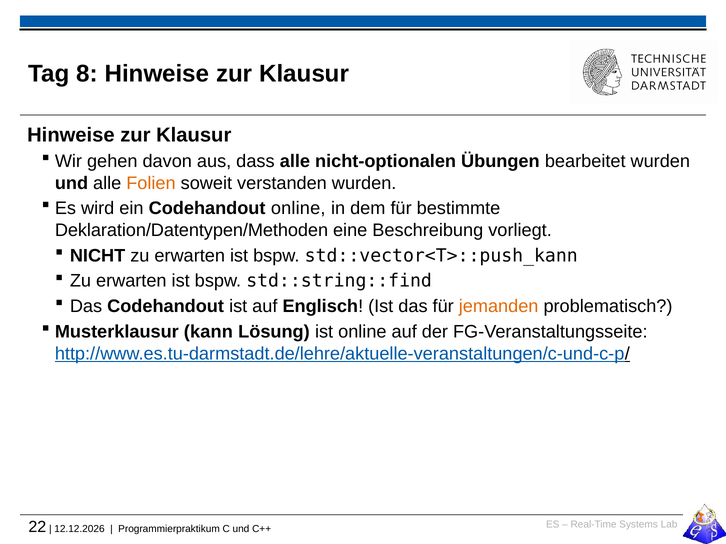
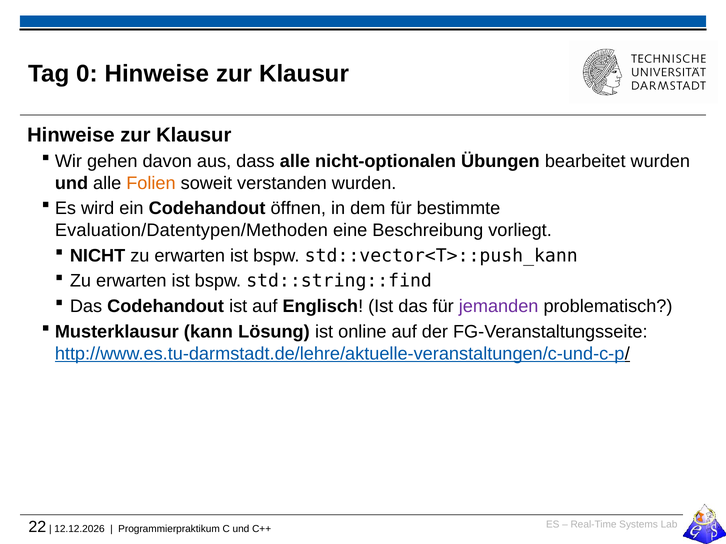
8: 8 -> 0 (87, 74)
Codehandout online: online -> öffnen (298, 209)
Deklaration/Datentypen/Methoden: Deklaration/Datentypen/Methoden -> Evaluation/Datentypen/Methoden (191, 230)
jemanden colour: orange -> purple (499, 307)
